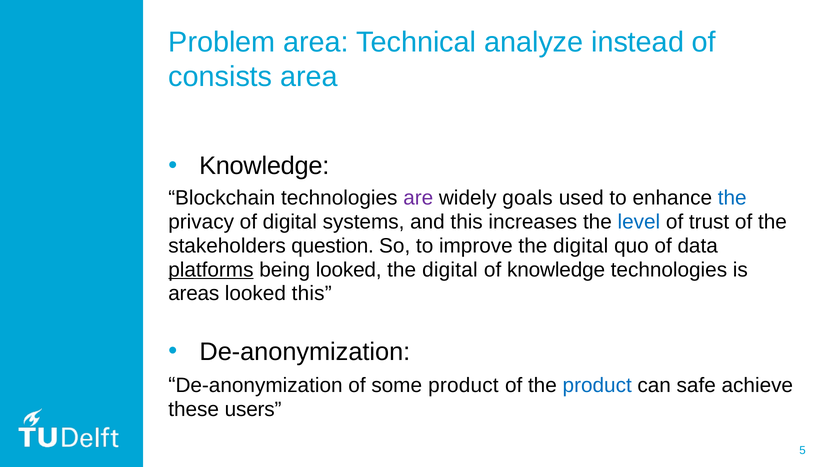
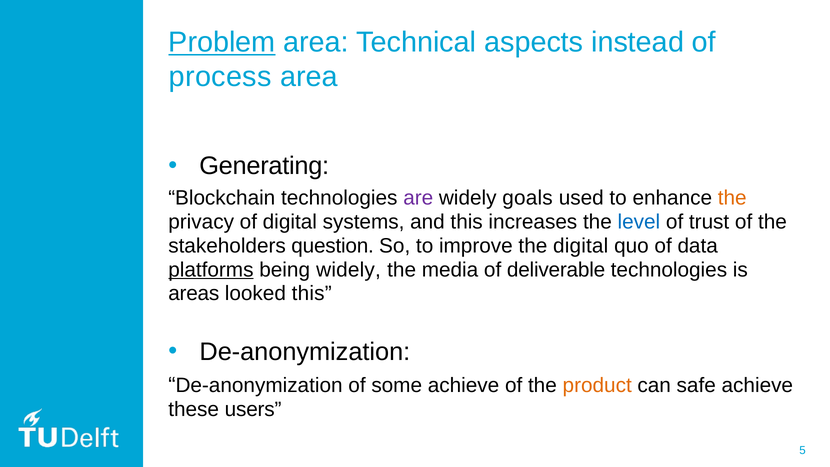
Problem underline: none -> present (222, 42)
analyze: analyze -> aspects (534, 42)
consists: consists -> process (220, 77)
Knowledge: Knowledge -> Generating (264, 166)
the colour: blue -> orange (732, 198)
being looked: looked -> widely (349, 270)
digital: digital -> media (450, 270)
of knowledge: knowledge -> deliverable (556, 270)
some product: product -> achieve (464, 385)
product colour: blue -> orange (597, 385)
